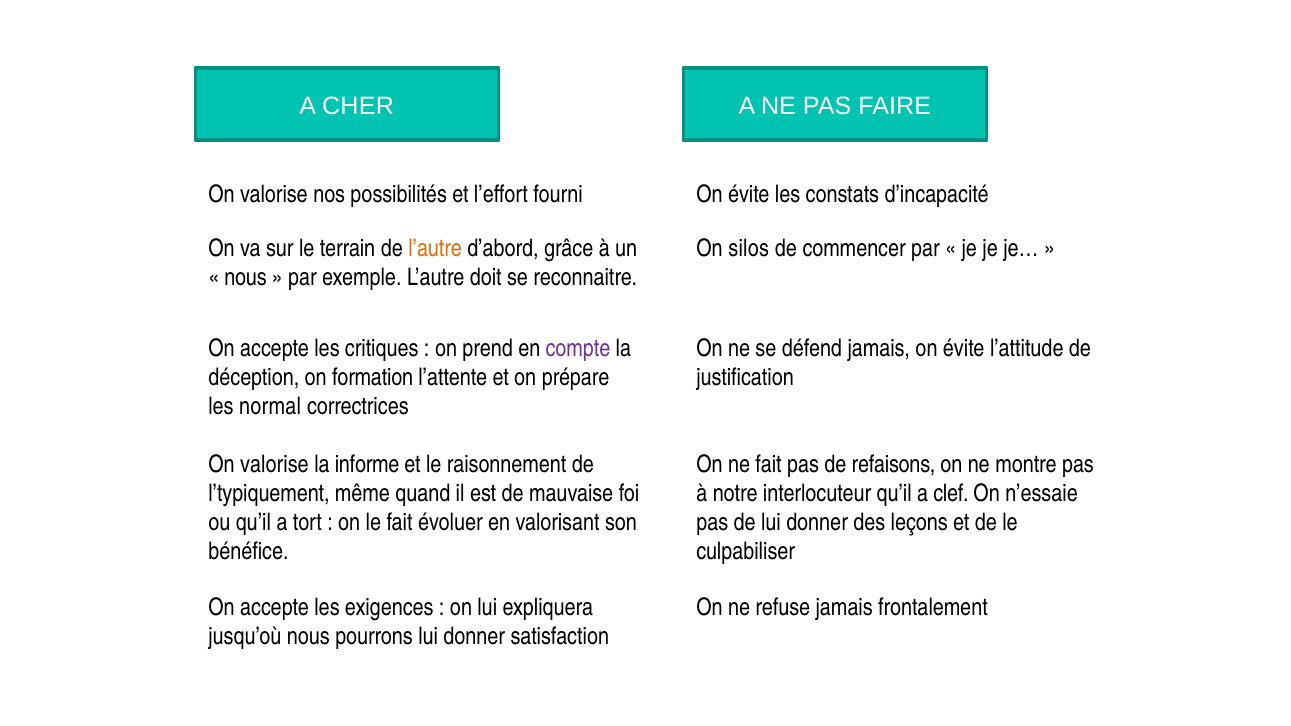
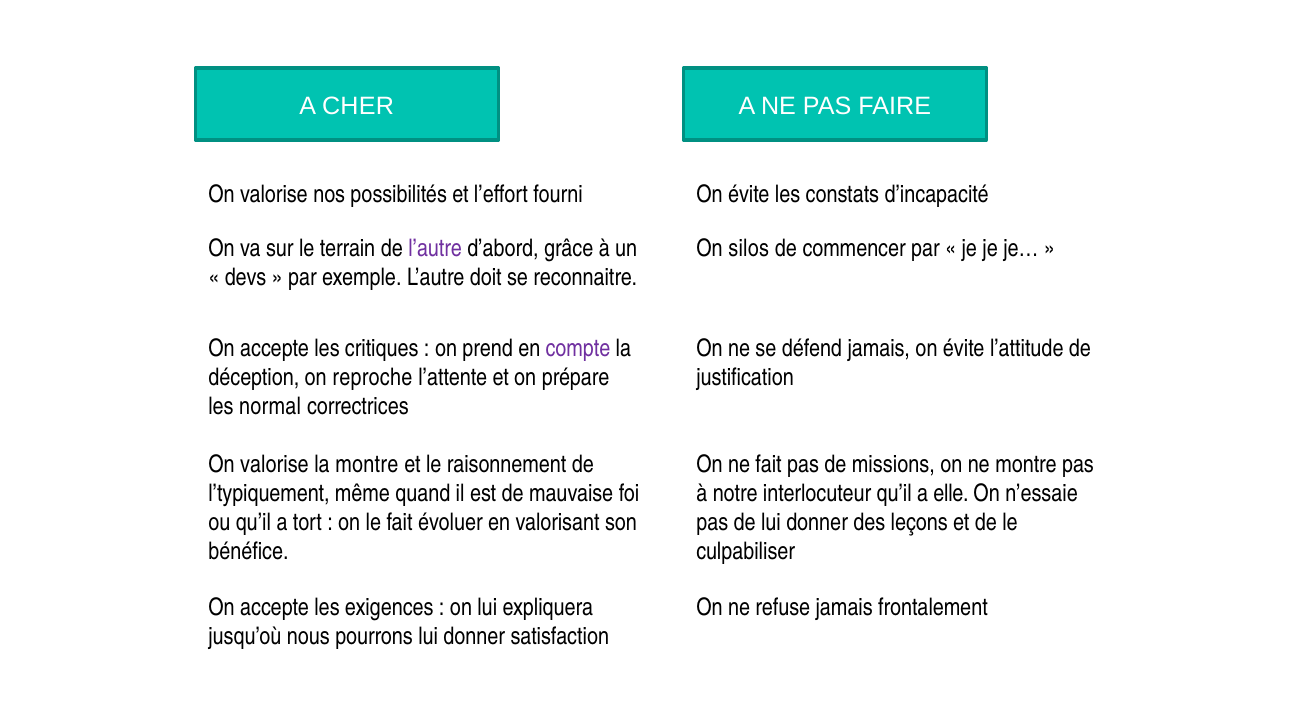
l’autre colour: orange -> purple (435, 248)
nous: nous -> devs (246, 278)
formation: formation -> reproche (372, 378)
la informe: informe -> montre (367, 464)
refaisons: refaisons -> missions (893, 464)
clef: clef -> elle (951, 493)
